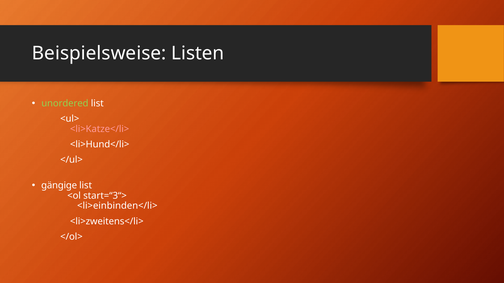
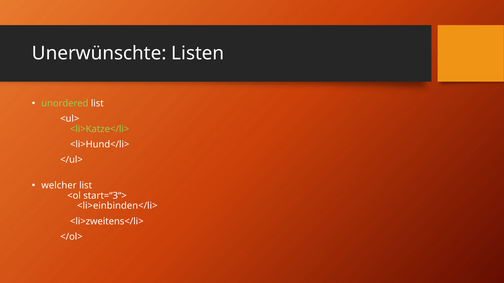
Beispielsweise: Beispielsweise -> Unerwünschte (99, 53)
<li>Katze</li> colour: pink -> light green (100, 129)
gängige: gängige -> welcher (59, 186)
